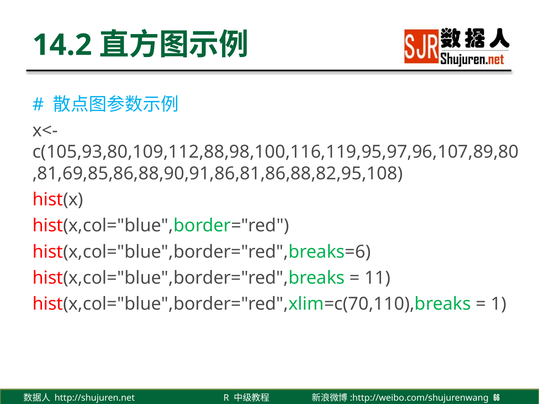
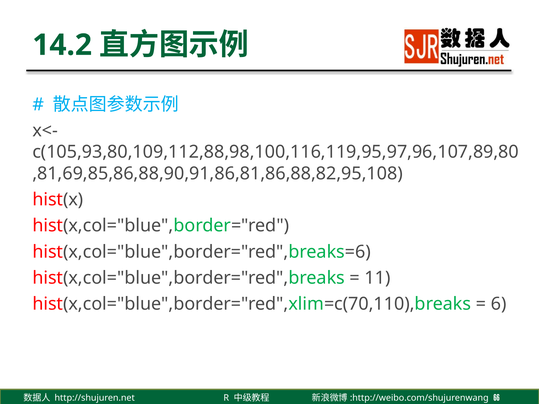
1: 1 -> 6 (499, 304)
